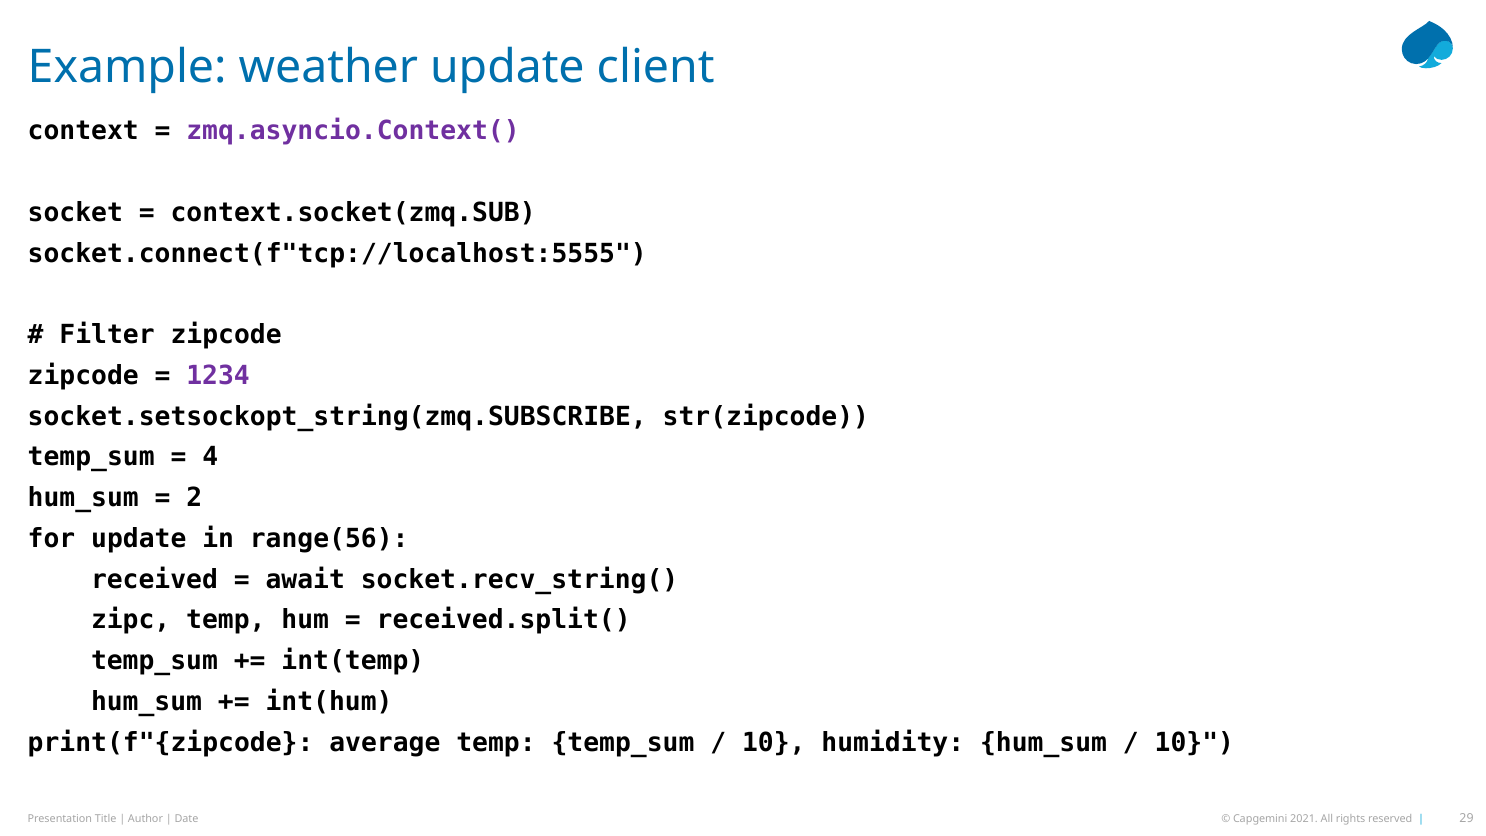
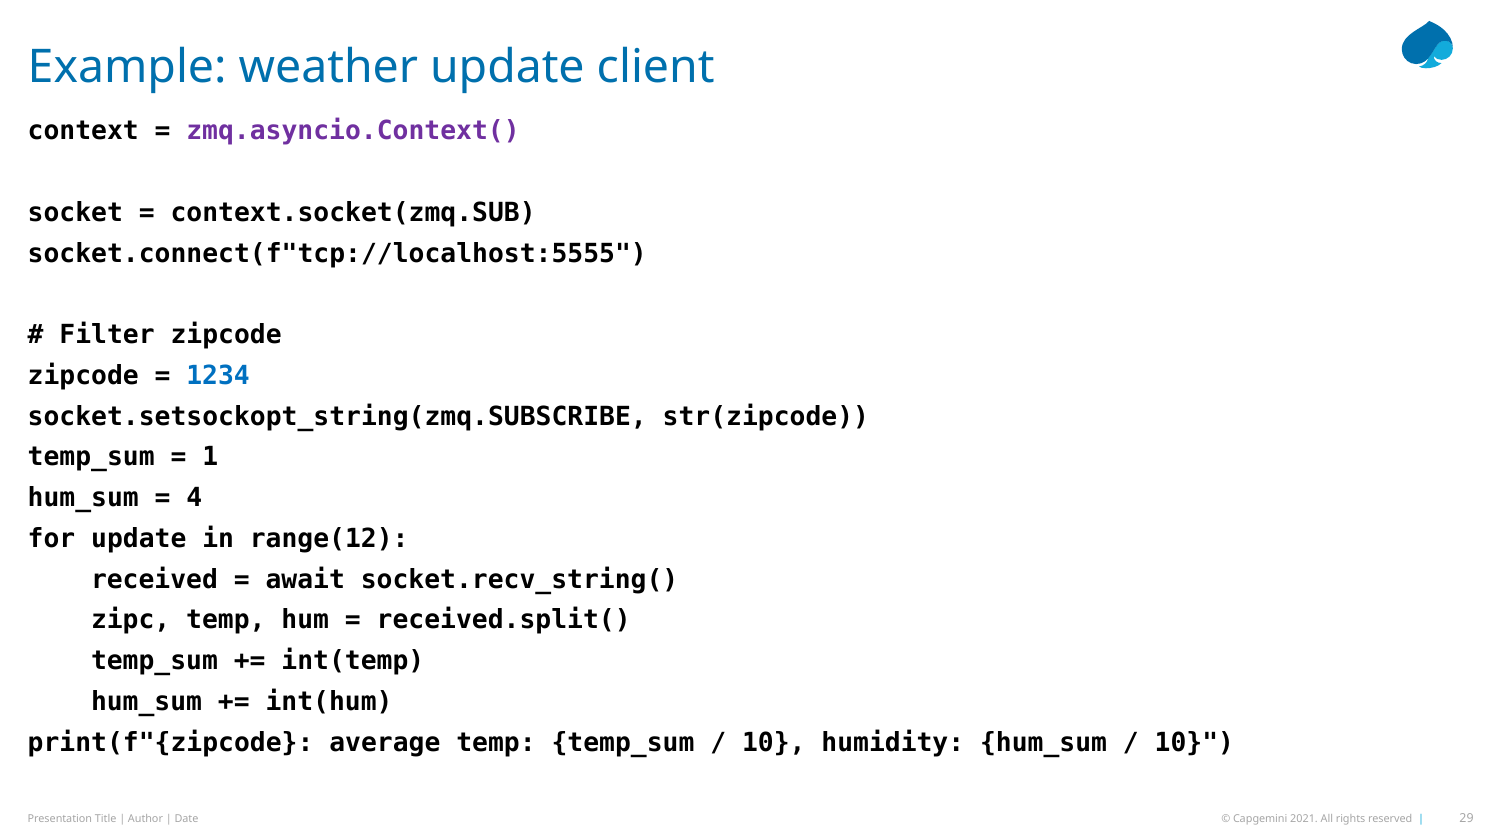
1234 colour: purple -> blue (218, 376)
4: 4 -> 1 (210, 457)
2: 2 -> 4 (194, 498)
range(56: range(56 -> range(12 (329, 539)
